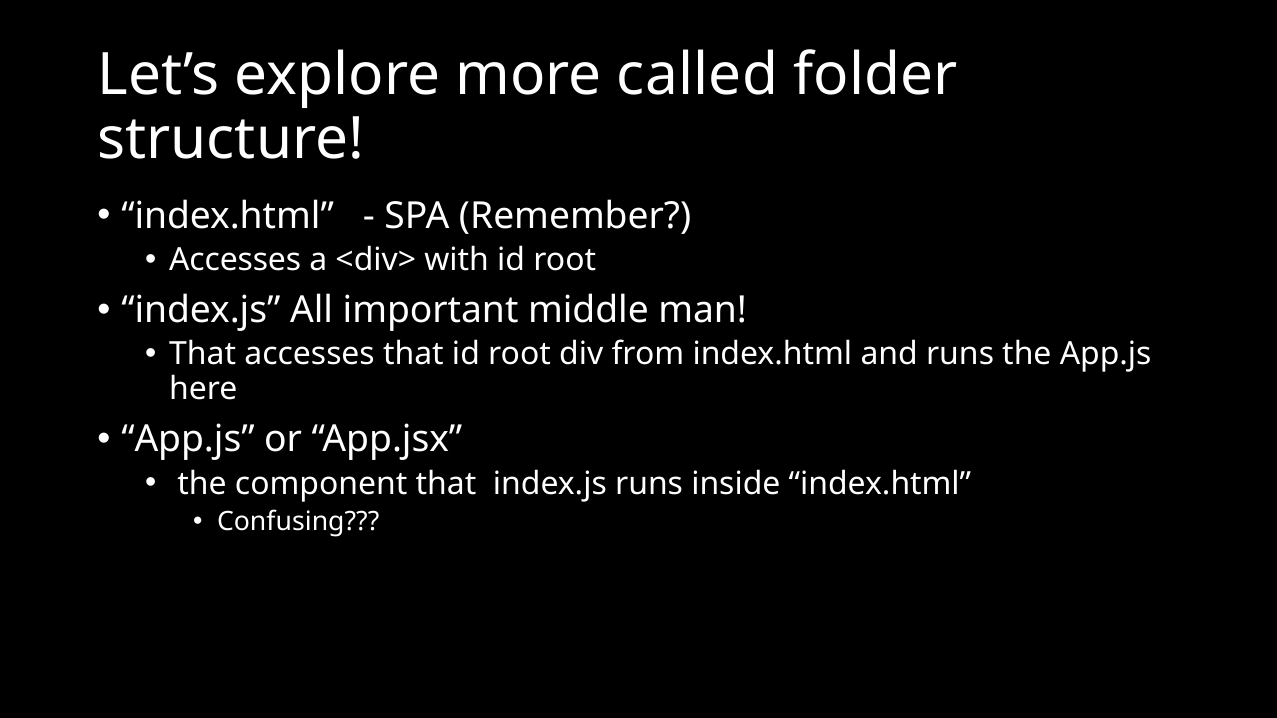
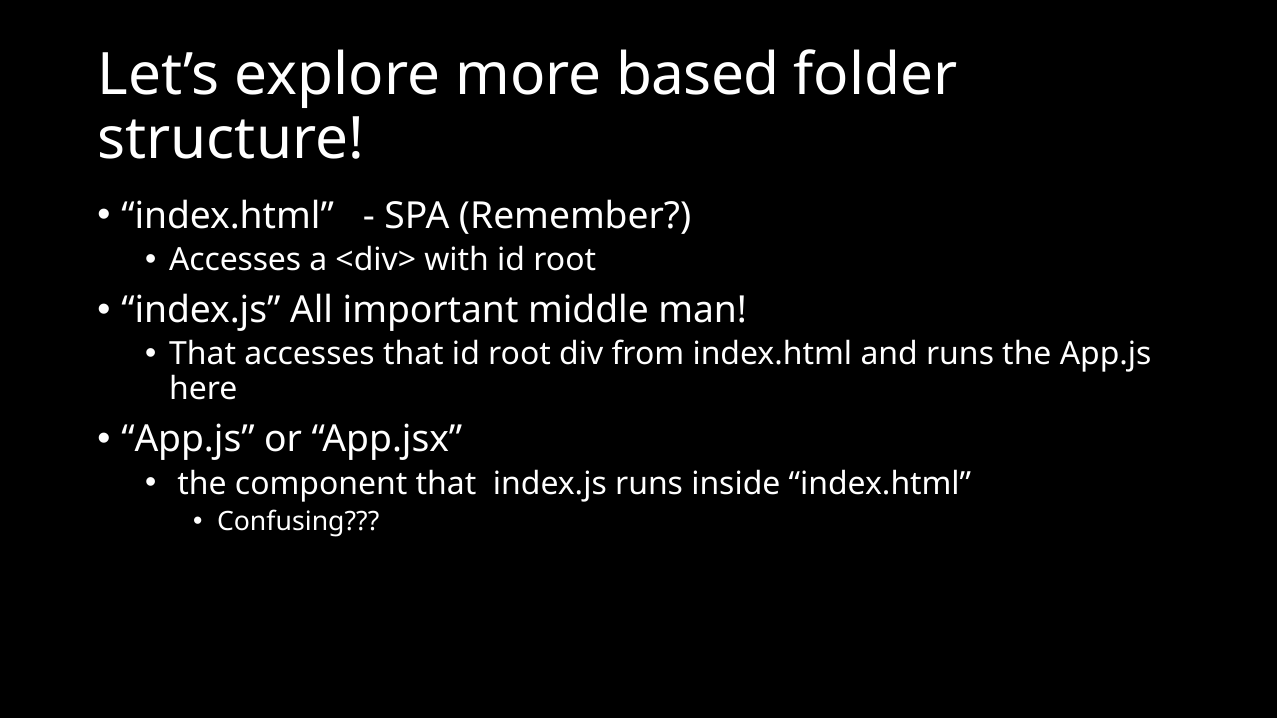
called: called -> based (698, 76)
